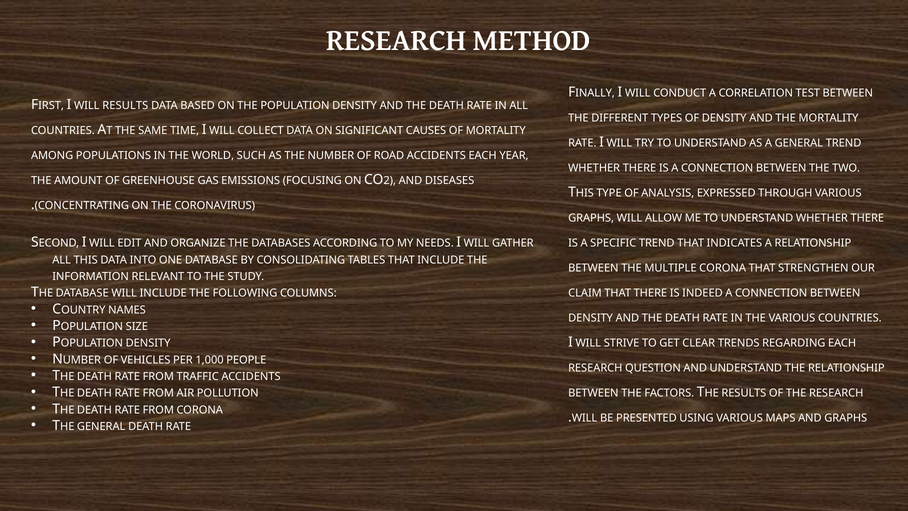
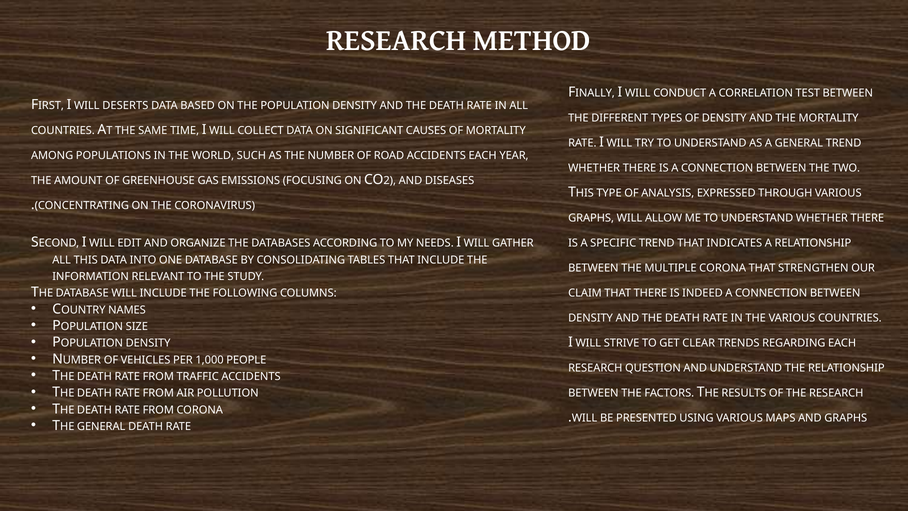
WILL RESULTS: RESULTS -> DESERTS (125, 106)
